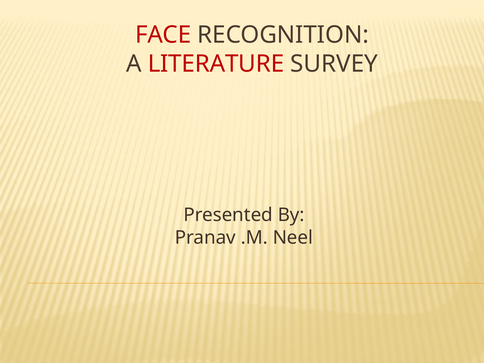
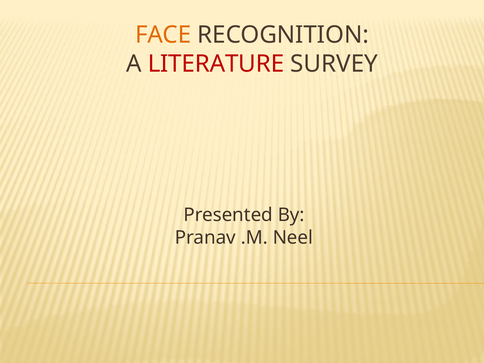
FACE colour: red -> orange (163, 35)
